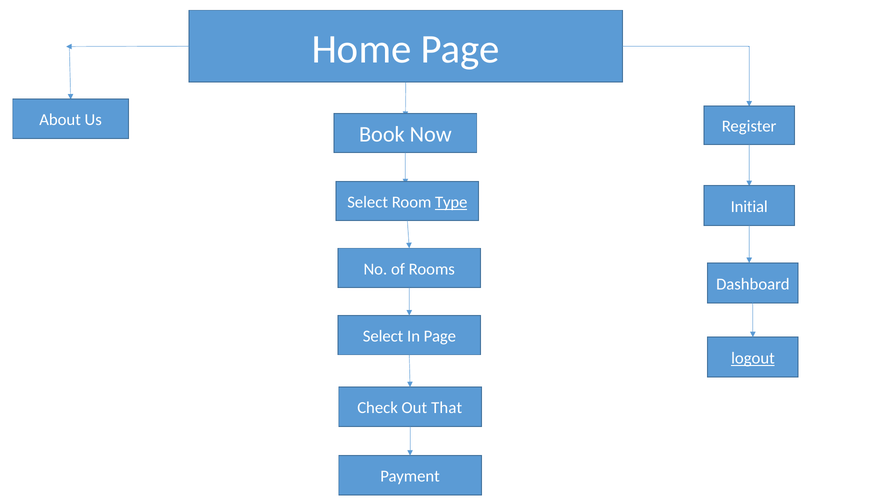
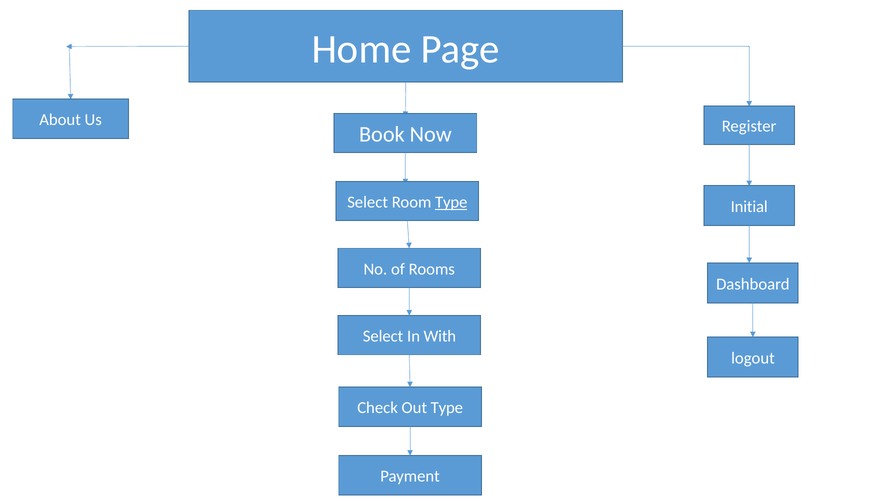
In Page: Page -> With (440, 336)
logout underline: present -> none (753, 358)
Out That: That -> Type (447, 408)
